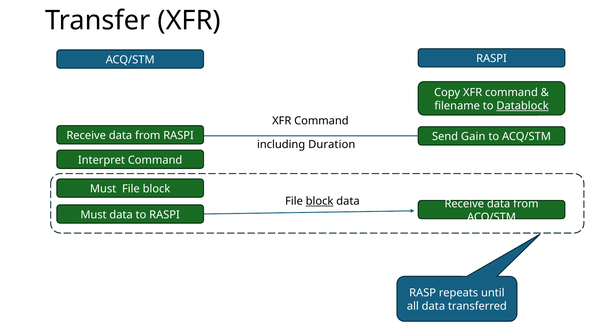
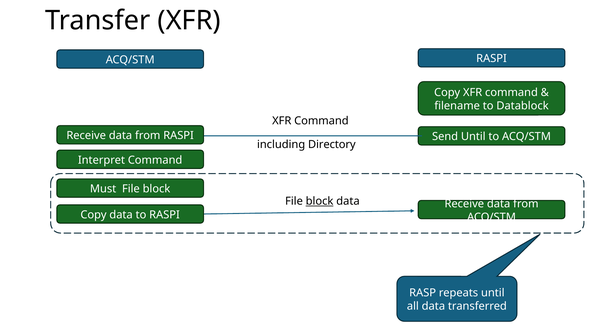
Datablock underline: present -> none (523, 106)
Send Gain: Gain -> Until (473, 136)
Duration: Duration -> Directory (332, 144)
Must: Must -> Copy (94, 214)
